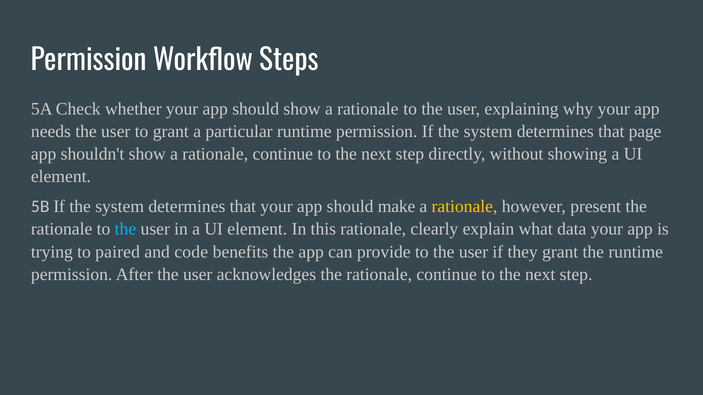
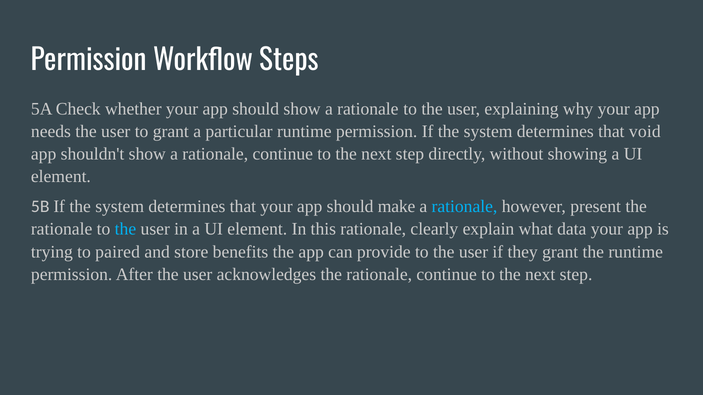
page: page -> void (645, 131)
rationale colour: yellow -> light blue (464, 207)
code: code -> store (191, 252)
